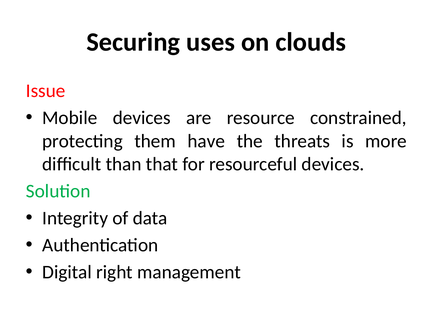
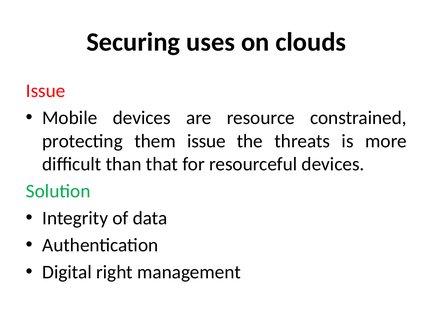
them have: have -> issue (206, 141)
